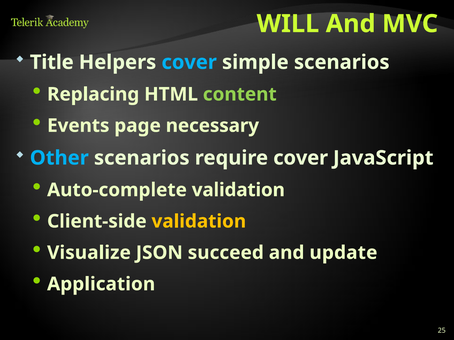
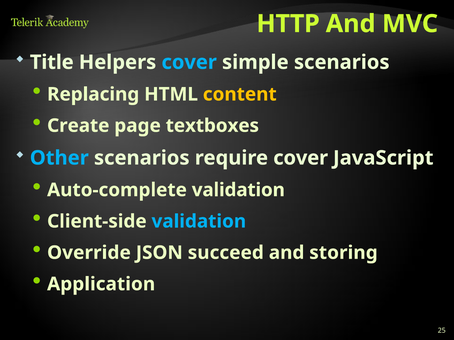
WILL: WILL -> HTTP (288, 24)
content colour: light green -> yellow (240, 94)
Events: Events -> Create (78, 126)
necessary: necessary -> textboxes (212, 126)
validation colour: yellow -> light blue (199, 222)
Visualize: Visualize -> Override (89, 253)
update: update -> storing (343, 253)
